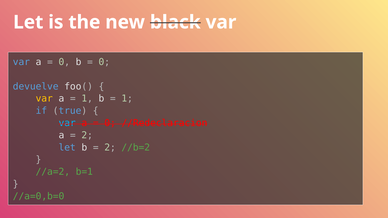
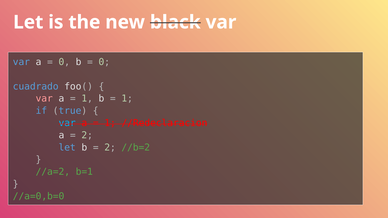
devuelve: devuelve -> cuadrado (36, 86)
var colour: yellow -> pink (44, 99)
0: 0 -> 1 (110, 123)
